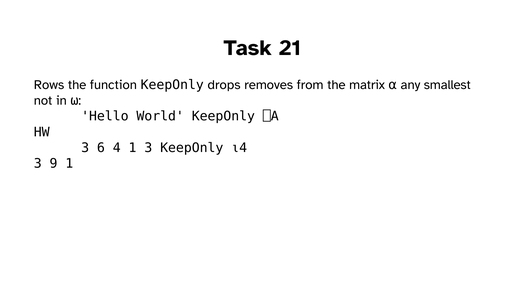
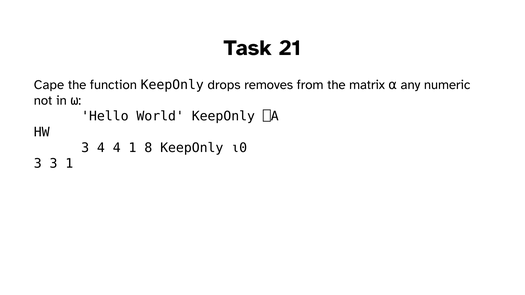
Rows: Rows -> Cape (49, 85)
smallest: smallest -> numeric (447, 85)
3 6: 6 -> 4 (101, 148)
1 3: 3 -> 8 (148, 148)
⍳4: ⍳4 -> ⍳0 (239, 148)
3 9: 9 -> 3 (54, 164)
